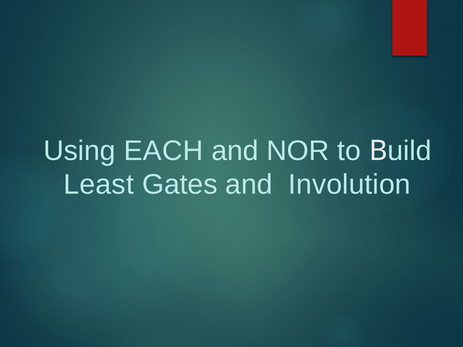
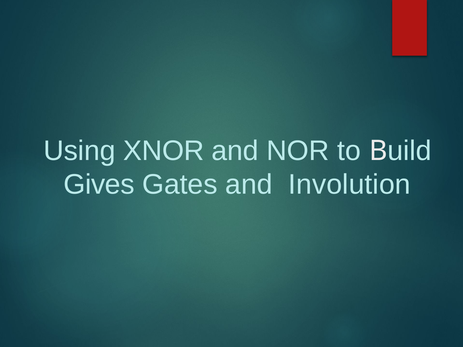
EACH: EACH -> XNOR (164, 151)
Least: Least -> Gives (99, 185)
